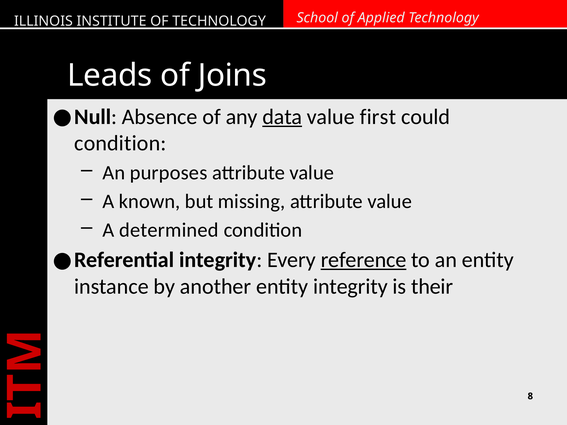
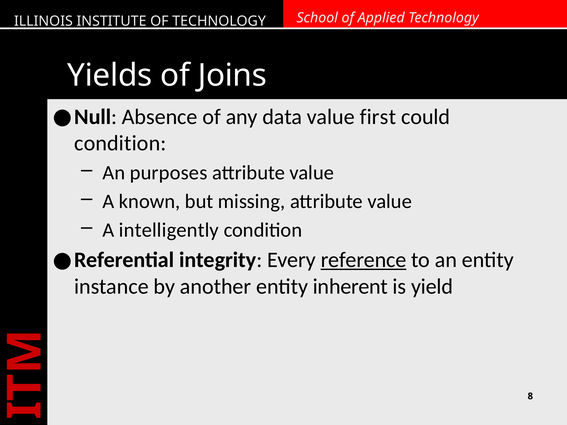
Leads: Leads -> Yields (110, 75)
data underline: present -> none (282, 117)
determined: determined -> intelligently (169, 230)
entity integrity: integrity -> inherent (350, 287)
their: their -> yield (432, 287)
